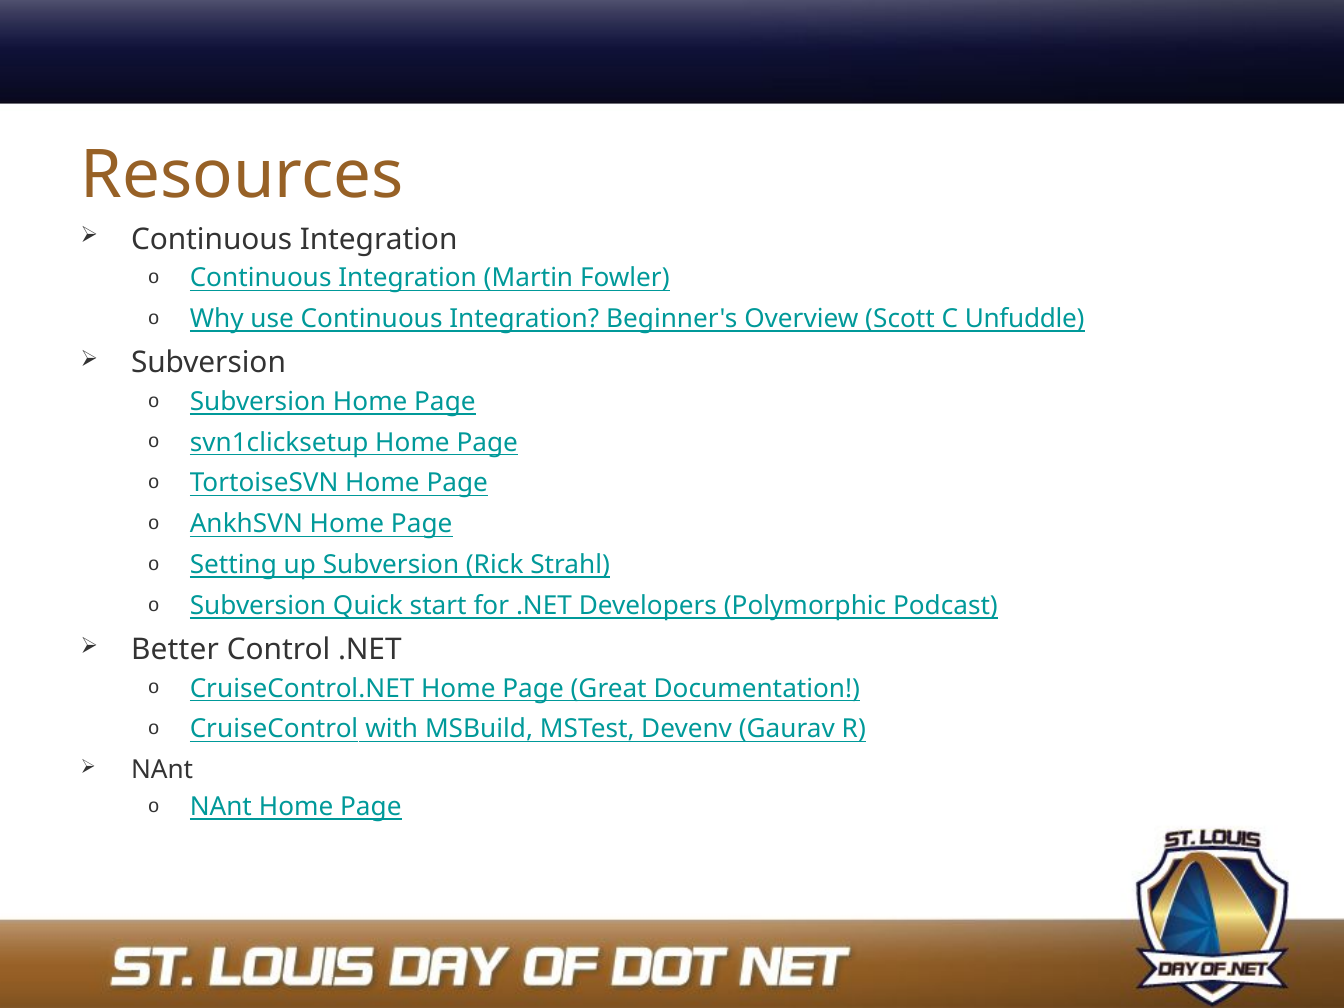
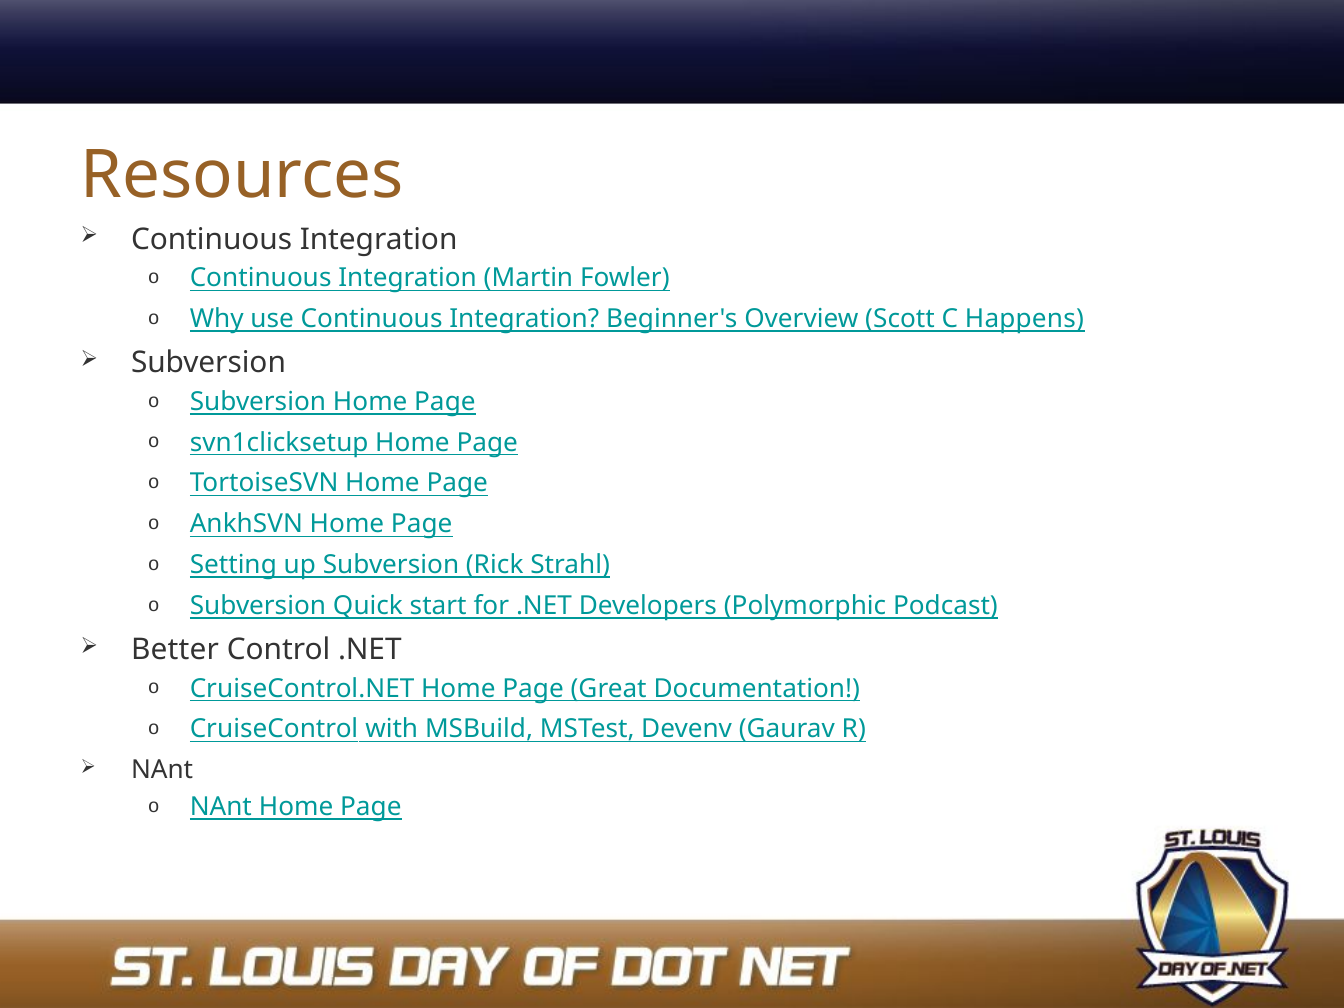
Unfuddle: Unfuddle -> Happens (1024, 319)
